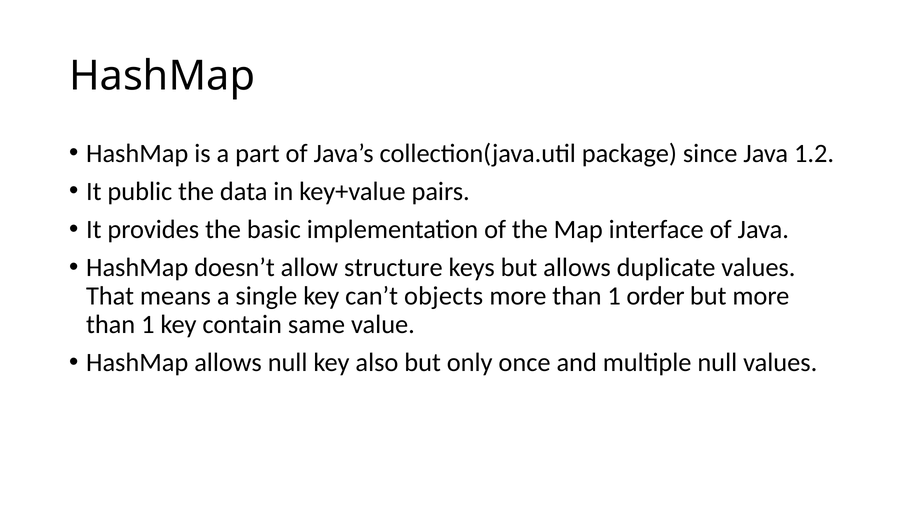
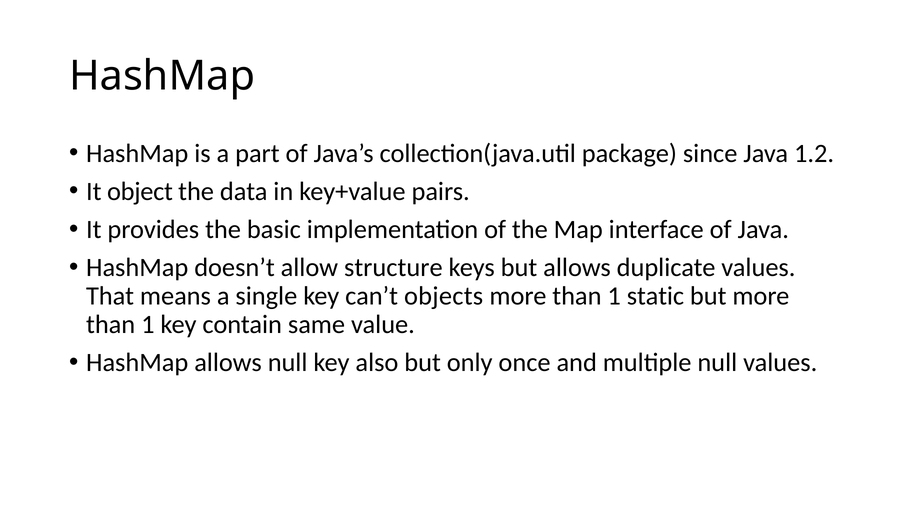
public: public -> object (140, 191)
order: order -> static (655, 296)
